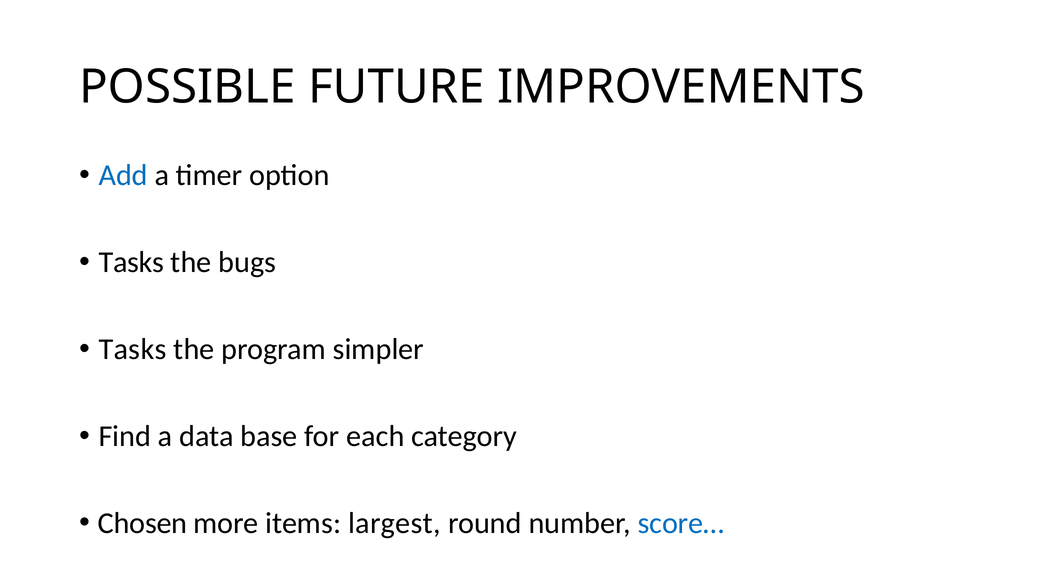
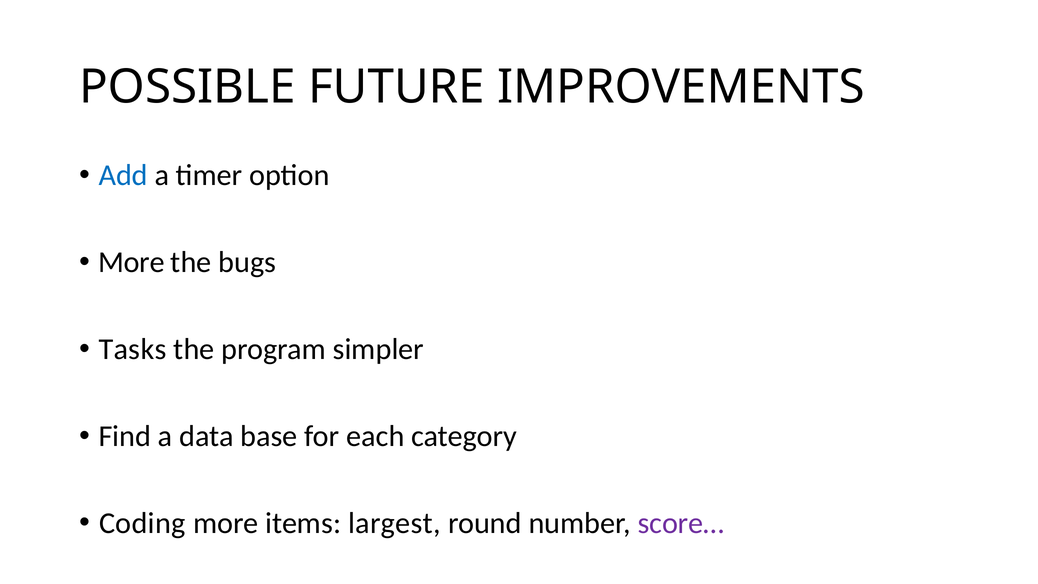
Tasks: Tasks -> More (131, 262)
Chosen: Chosen -> Coding (142, 523)
score… colour: blue -> purple (681, 523)
